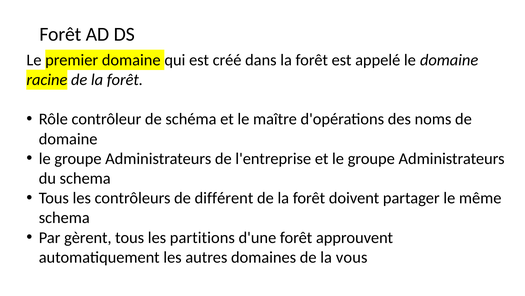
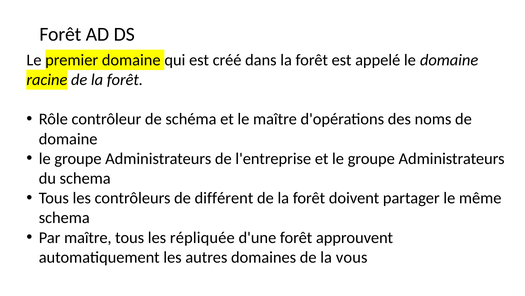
Par gèrent: gèrent -> maître (88, 237)
partitions: partitions -> répliquée (202, 237)
